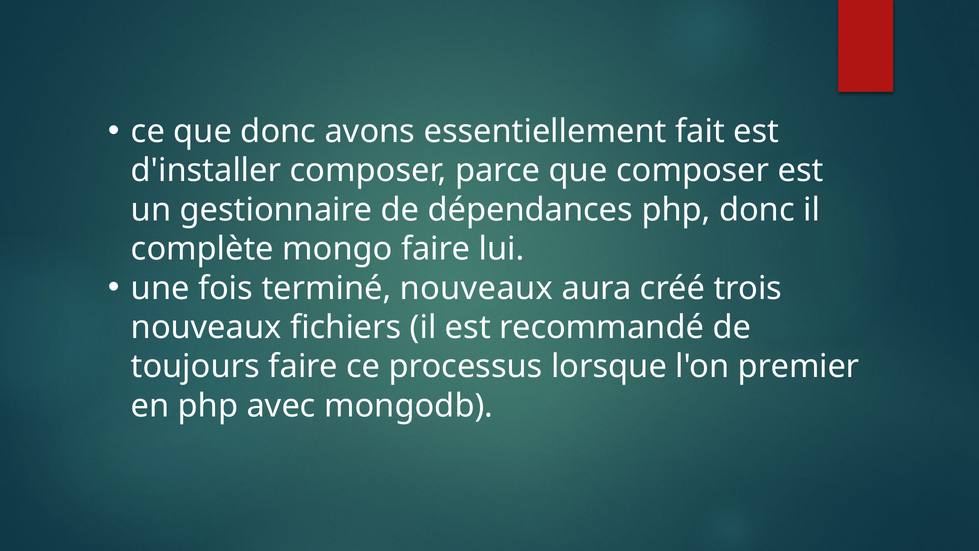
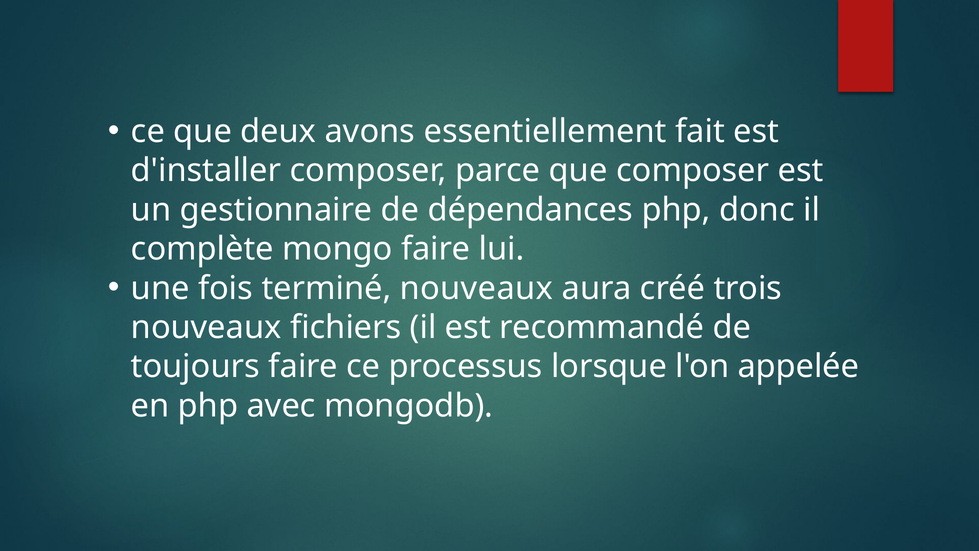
que donc: donc -> deux (278, 131)
premier: premier -> appelée (798, 366)
